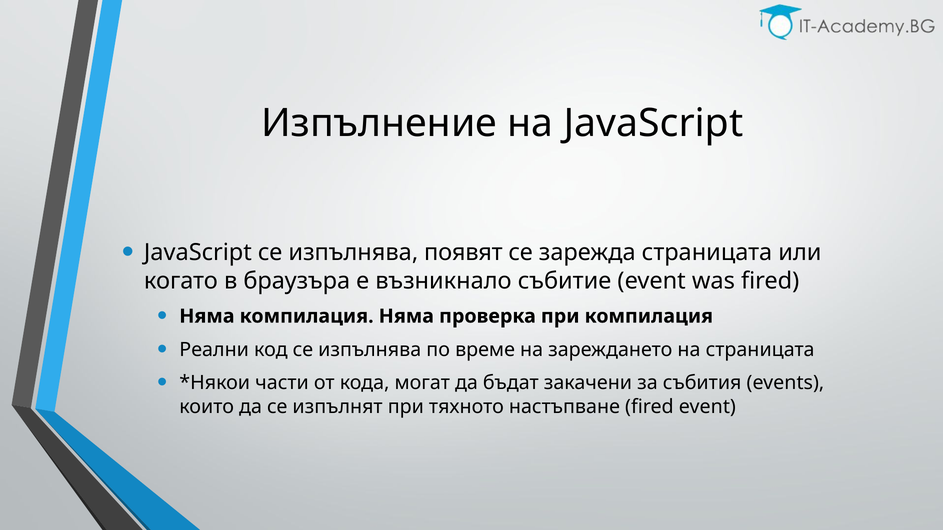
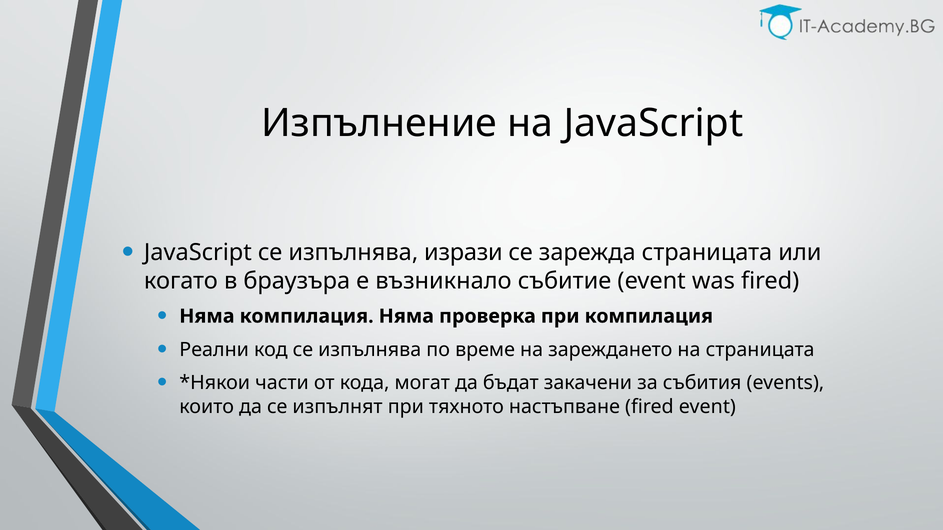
появят: появят -> изрази (463, 253)
